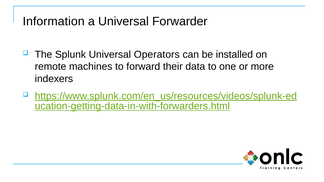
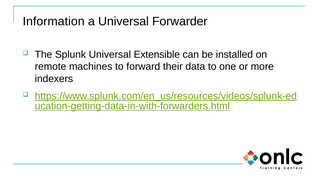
Operators: Operators -> Extensible (157, 55)
